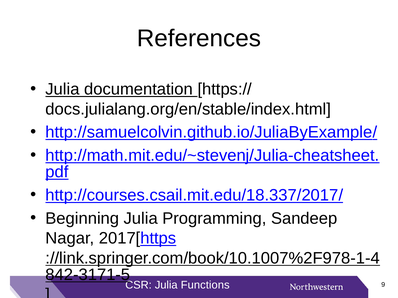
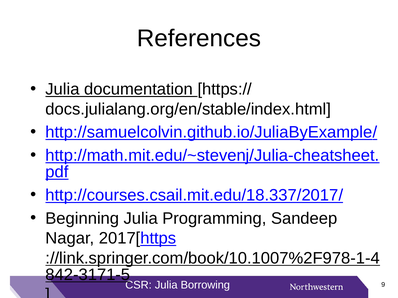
Functions: Functions -> Borrowing (205, 285)
